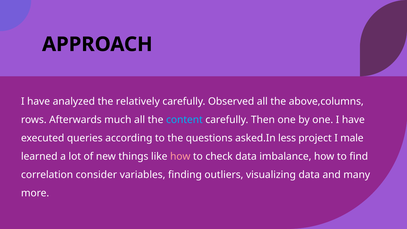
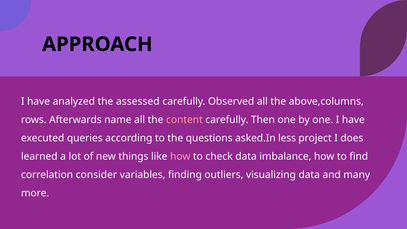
relatively: relatively -> assessed (138, 101)
much: much -> name (118, 120)
content colour: light blue -> pink (184, 120)
male: male -> does (352, 138)
